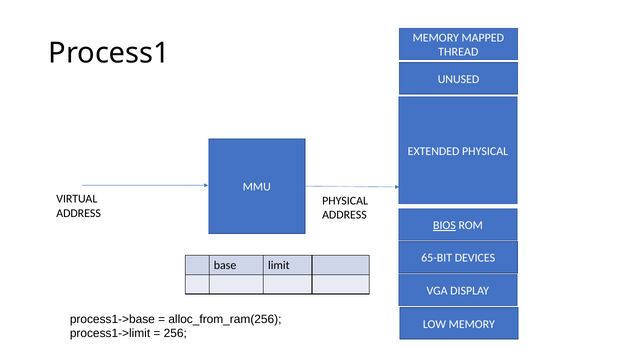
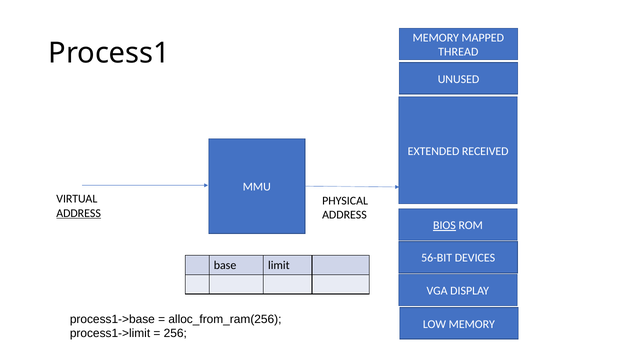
EXTENDED PHYSICAL: PHYSICAL -> RECEIVED (485, 151)
ADDRESS underline: none -> present (79, 213)
65-BIT: 65-BIT -> 56-BIT (437, 258)
